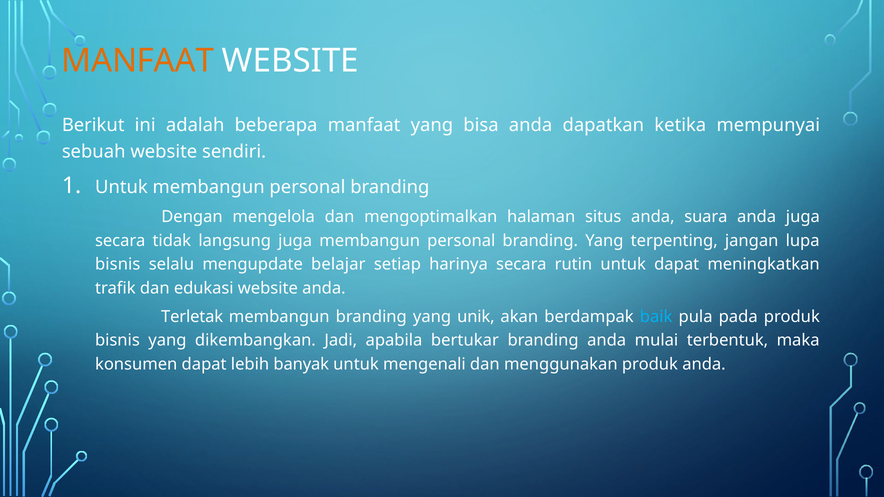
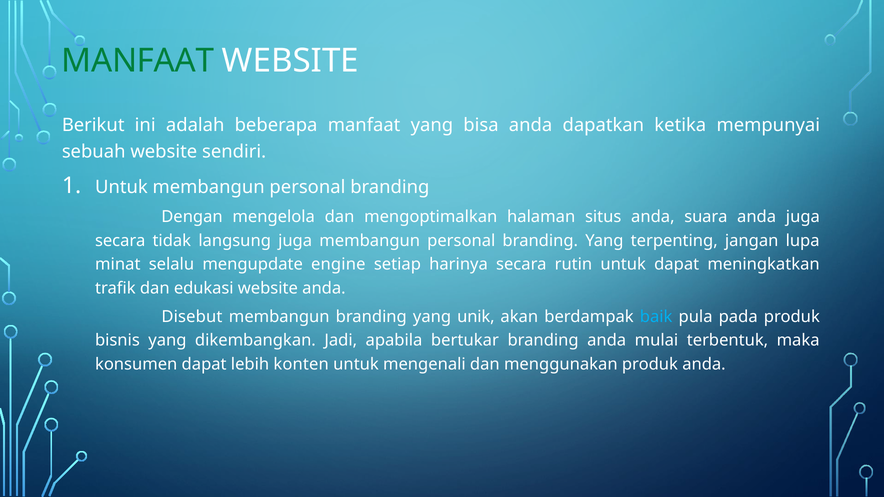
MANFAAT colour: orange -> green (138, 61)
bisnis: bisnis -> minat (118, 265)
belajar: belajar -> engine (338, 265)
Terletak: Terletak -> Disebut (192, 317)
banyak: banyak -> konten (301, 365)
